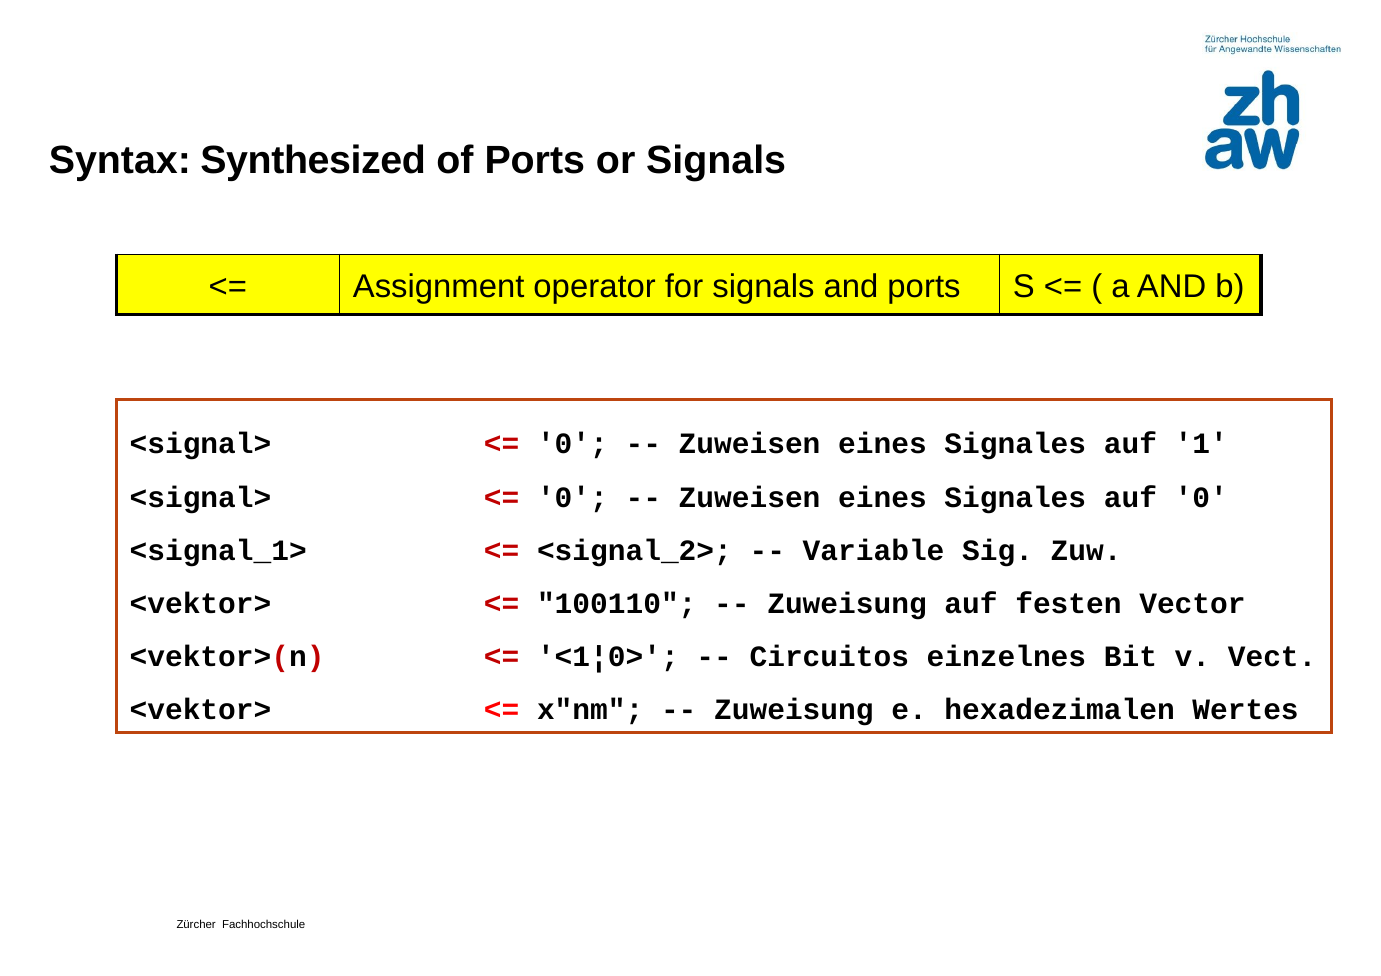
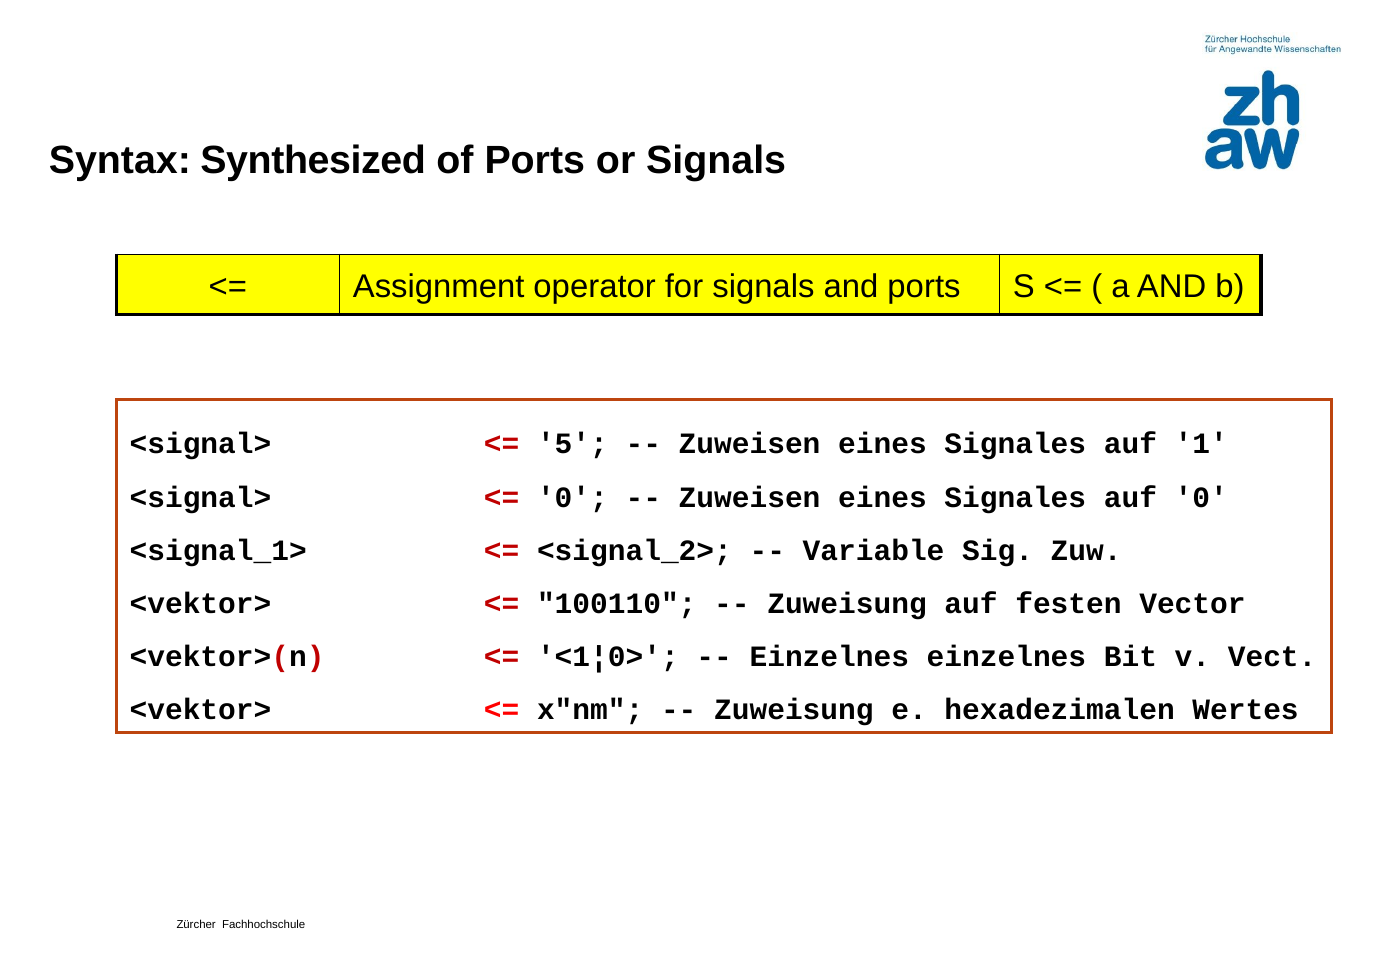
0: 0 -> 5 (572, 444)
Circuitos: Circuitos -> Einzelnes (829, 657)
